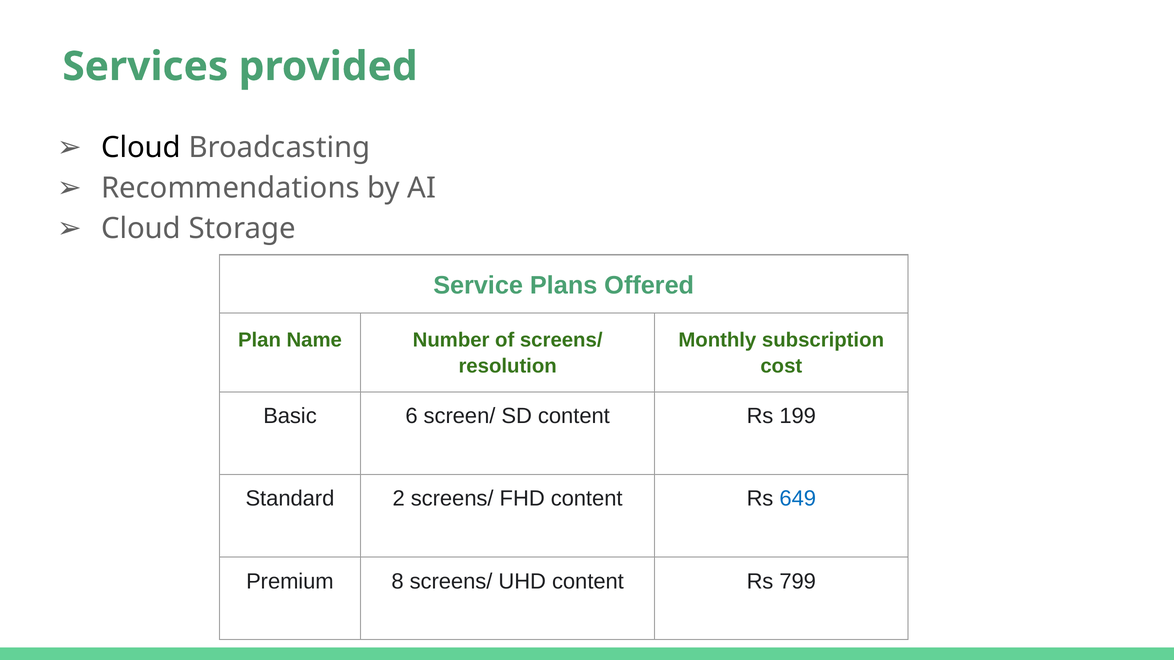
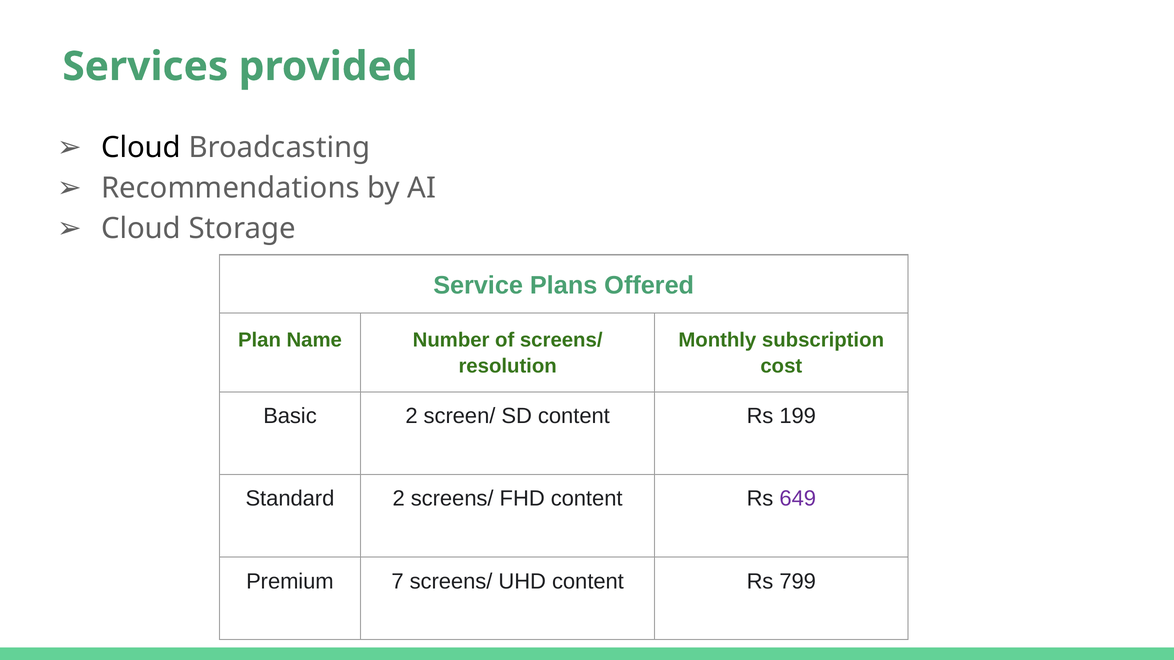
Basic 6: 6 -> 2 (412, 416)
649 colour: blue -> purple (798, 499)
8: 8 -> 7 (398, 582)
